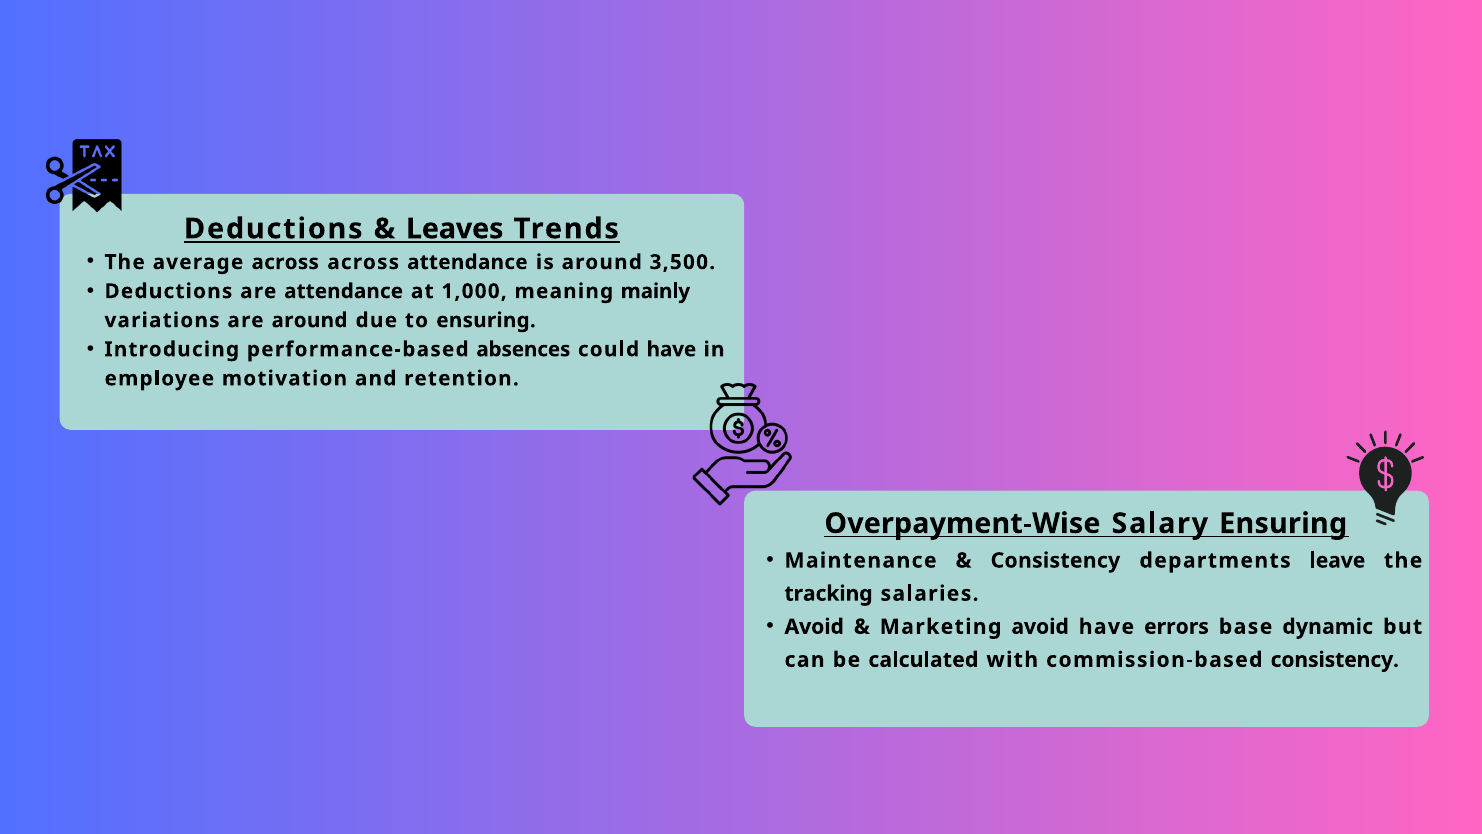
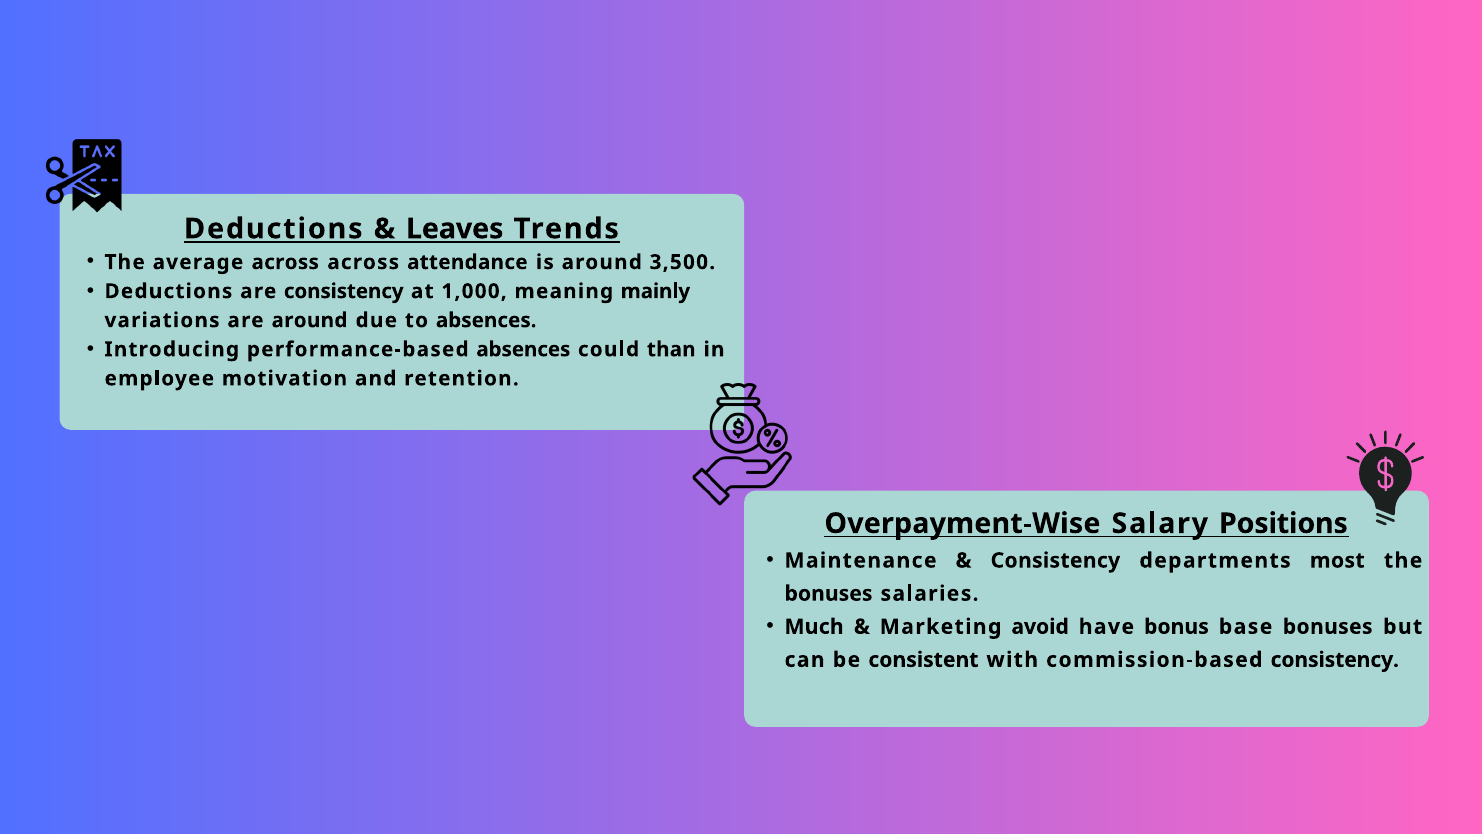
are attendance: attendance -> consistency (344, 291)
to ensuring: ensuring -> absences (486, 320)
could have: have -> than (671, 349)
Salary Ensuring: Ensuring -> Positions (1283, 523)
leave: leave -> most (1337, 560)
tracking: tracking -> bonuses (828, 593)
Avoid: Avoid -> Much (814, 626)
errors: errors -> bonus (1176, 626)
base dynamic: dynamic -> bonuses (1328, 626)
calculated: calculated -> consistent (923, 660)
